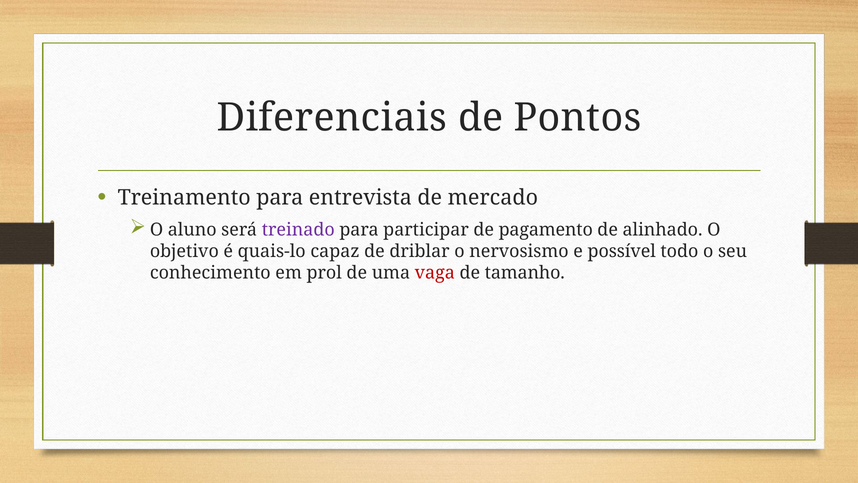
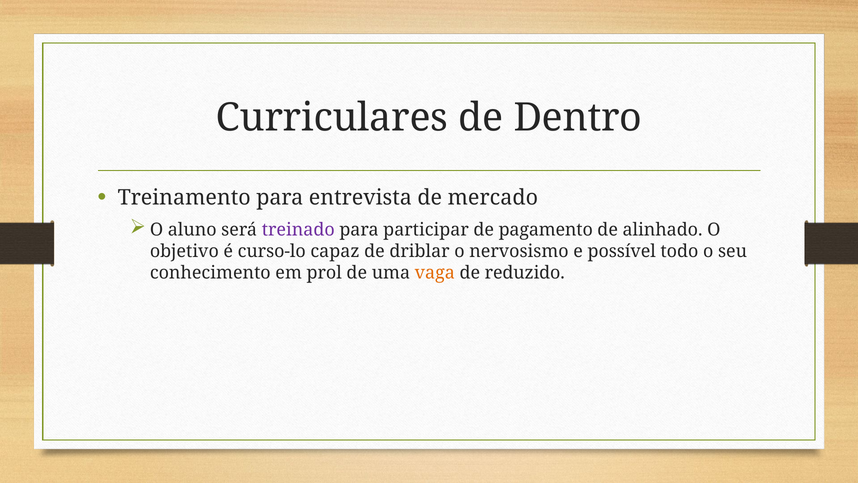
Diferenciais: Diferenciais -> Curriculares (332, 118)
Pontos: Pontos -> Dentro (578, 118)
quais-lo: quais-lo -> curso-lo (272, 251)
vaga colour: red -> orange (435, 273)
tamanho: tamanho -> reduzido (525, 273)
